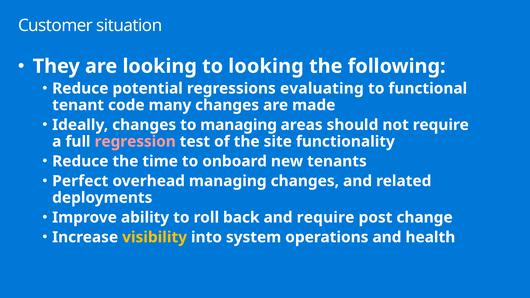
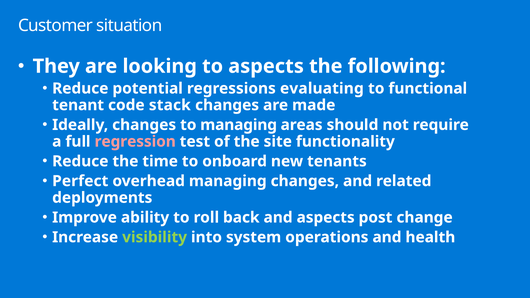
to looking: looking -> aspects (266, 66)
many: many -> stack (170, 105)
and require: require -> aspects (326, 218)
visibility colour: yellow -> light green (155, 237)
